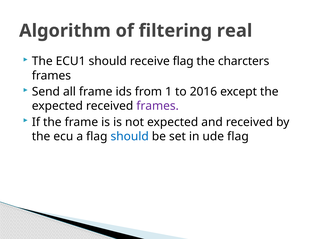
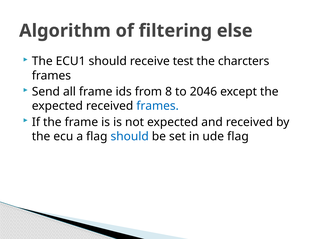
real: real -> else (235, 31)
receive flag: flag -> test (183, 61)
1: 1 -> 8 (169, 92)
2016: 2016 -> 2046 (203, 92)
frames colour: purple -> blue (158, 106)
